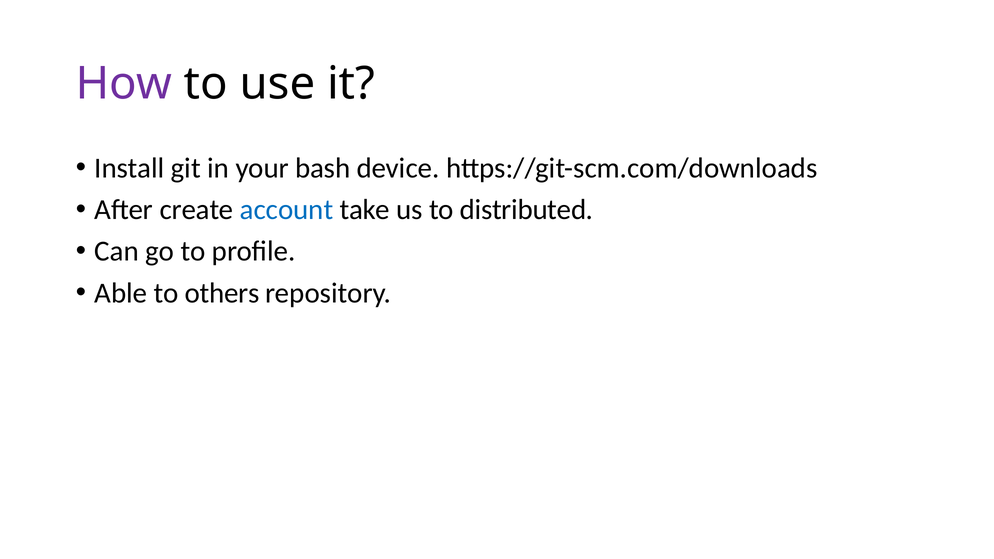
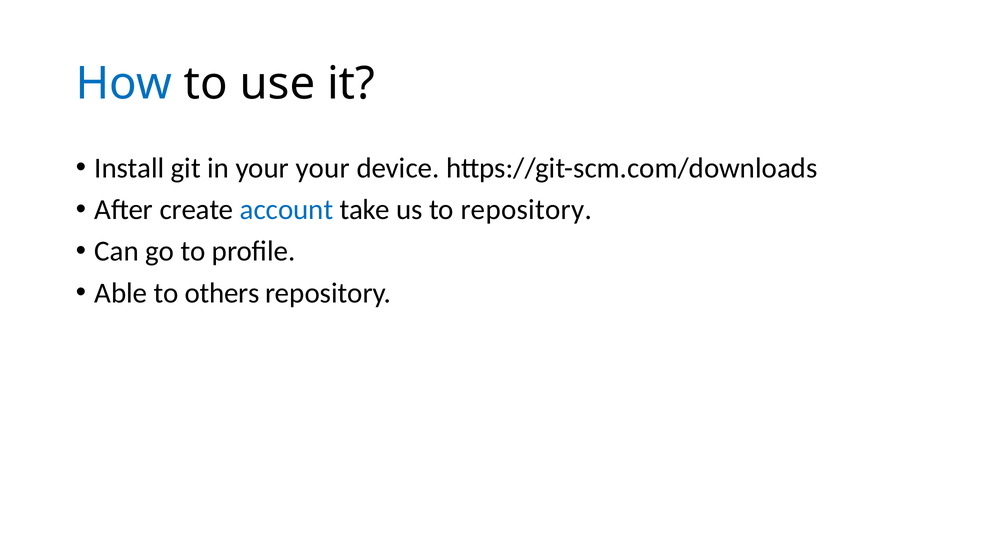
How colour: purple -> blue (124, 83)
your bash: bash -> your (323, 168)
to distributed: distributed -> repository (526, 210)
